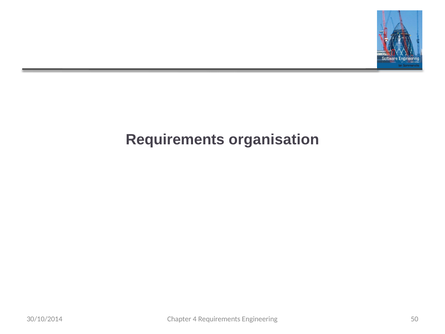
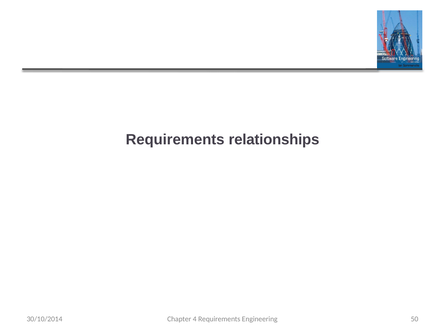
organisation: organisation -> relationships (274, 140)
